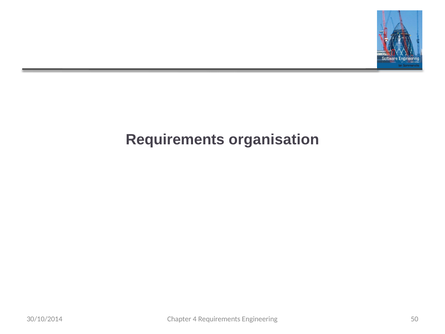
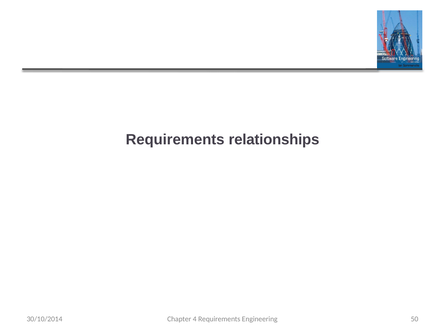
organisation: organisation -> relationships (274, 140)
